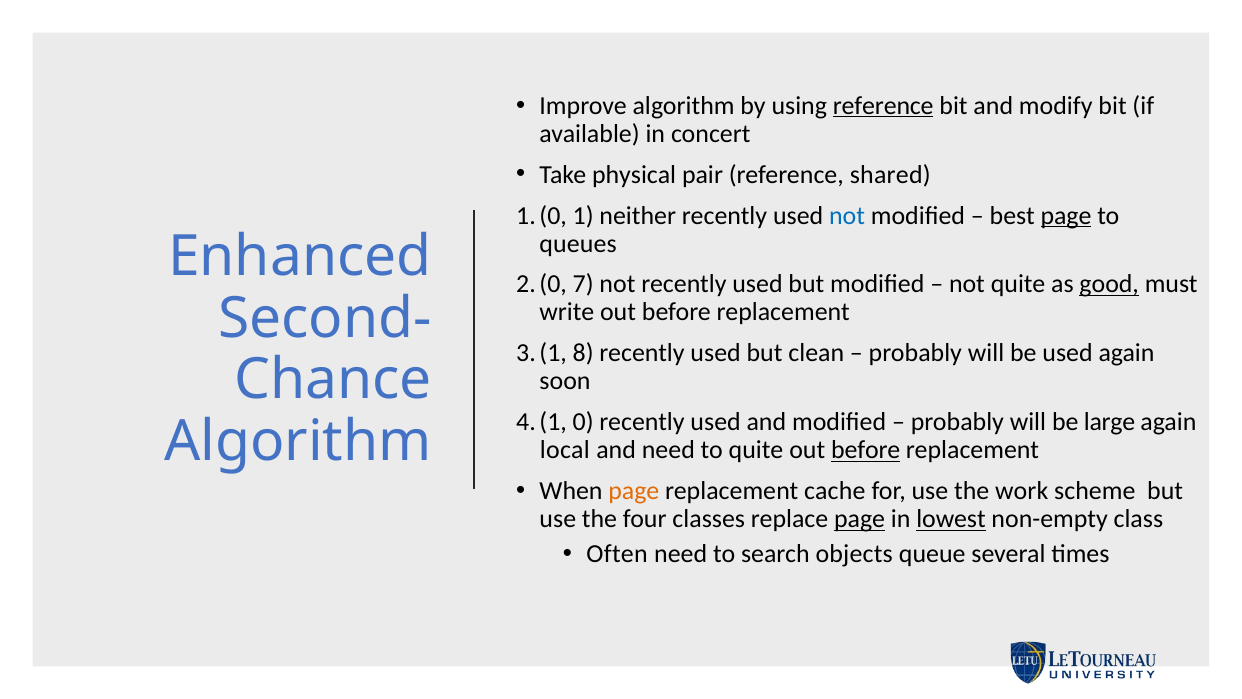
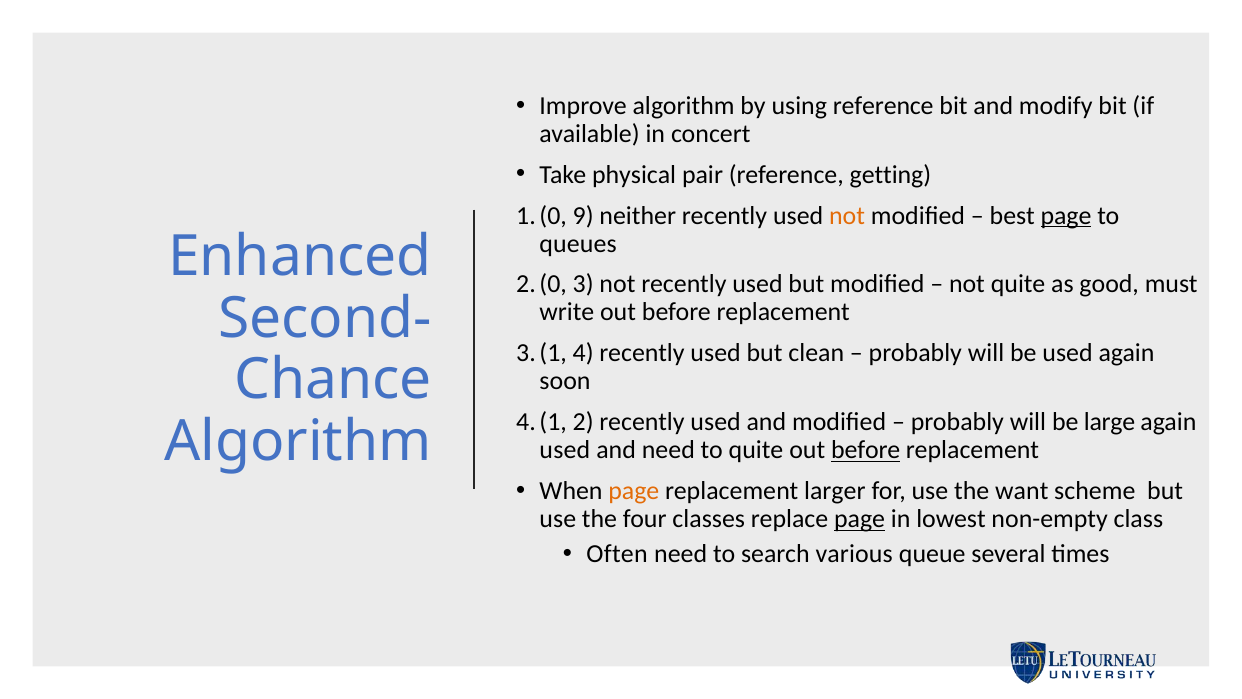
reference underline: present -> none (883, 106)
shared: shared -> getting (890, 174)
1: 1 -> 9 (583, 215)
not colour: blue -> orange (847, 215)
7: 7 -> 3 (583, 284)
good underline: present -> none (1109, 284)
8: 8 -> 4 (583, 353)
0: 0 -> 2 (583, 422)
local: local -> used (565, 450)
cache: cache -> larger (835, 491)
work: work -> want (1022, 491)
lowest underline: present -> none (951, 519)
objects: objects -> various (854, 553)
